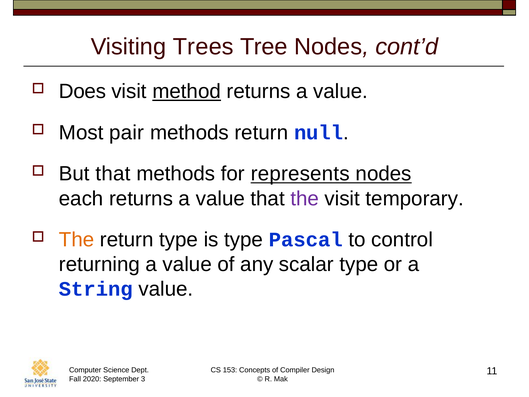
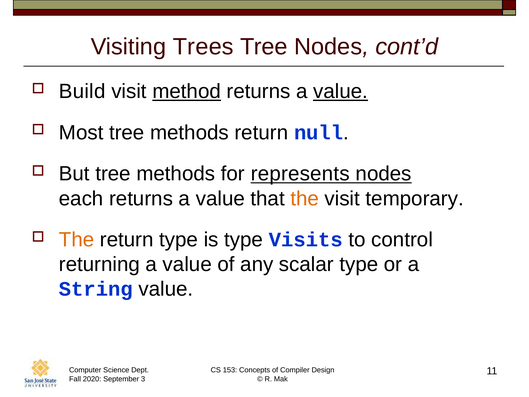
Does: Does -> Build (82, 91)
value underline: none -> present (341, 91)
Most pair: pair -> tree (127, 133)
But that: that -> tree (113, 174)
the colour: purple -> orange (305, 198)
Pascal: Pascal -> Visits (306, 240)
